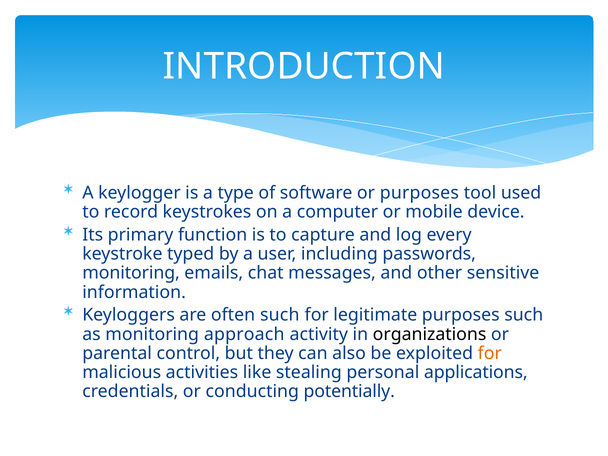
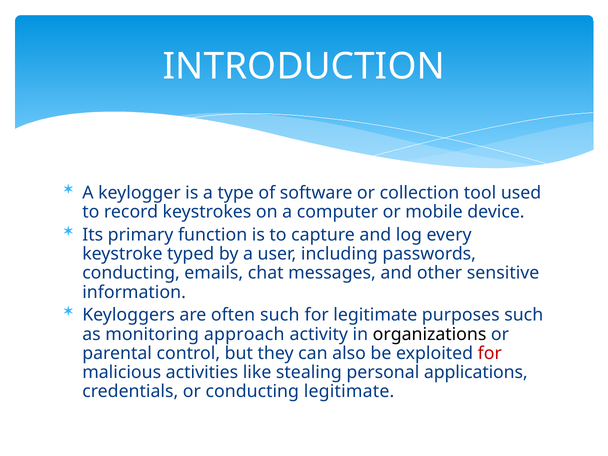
or purposes: purposes -> collection (419, 193)
monitoring: monitoring -> conducting (131, 273)
for colour: orange -> red (490, 353)
conducting potentially: potentially -> legitimate (349, 392)
